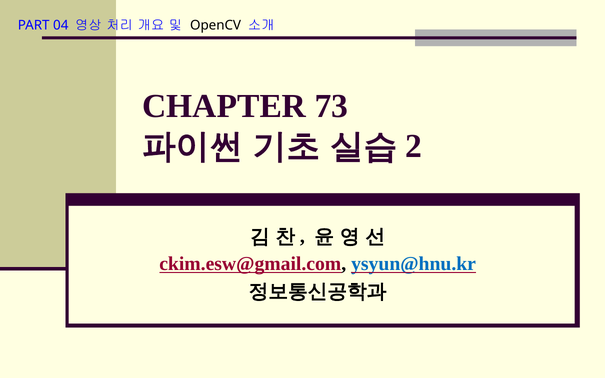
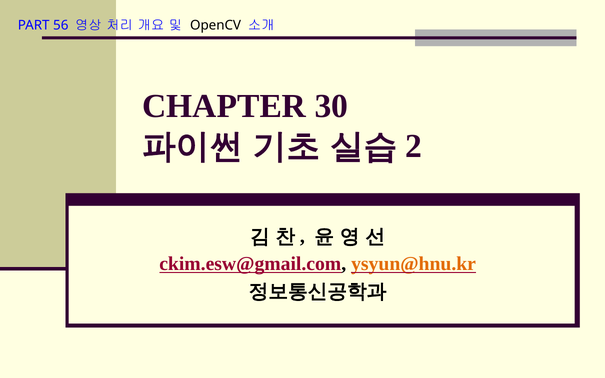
04: 04 -> 56 (61, 25)
73: 73 -> 30 (331, 106)
ysyun@hnu.kr colour: blue -> orange (414, 264)
